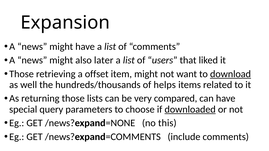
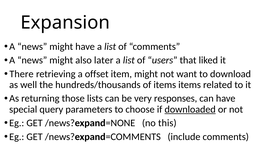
Those: Those -> There (21, 74)
download underline: present -> none (231, 74)
of helps: helps -> items (165, 85)
compared: compared -> responses (176, 99)
